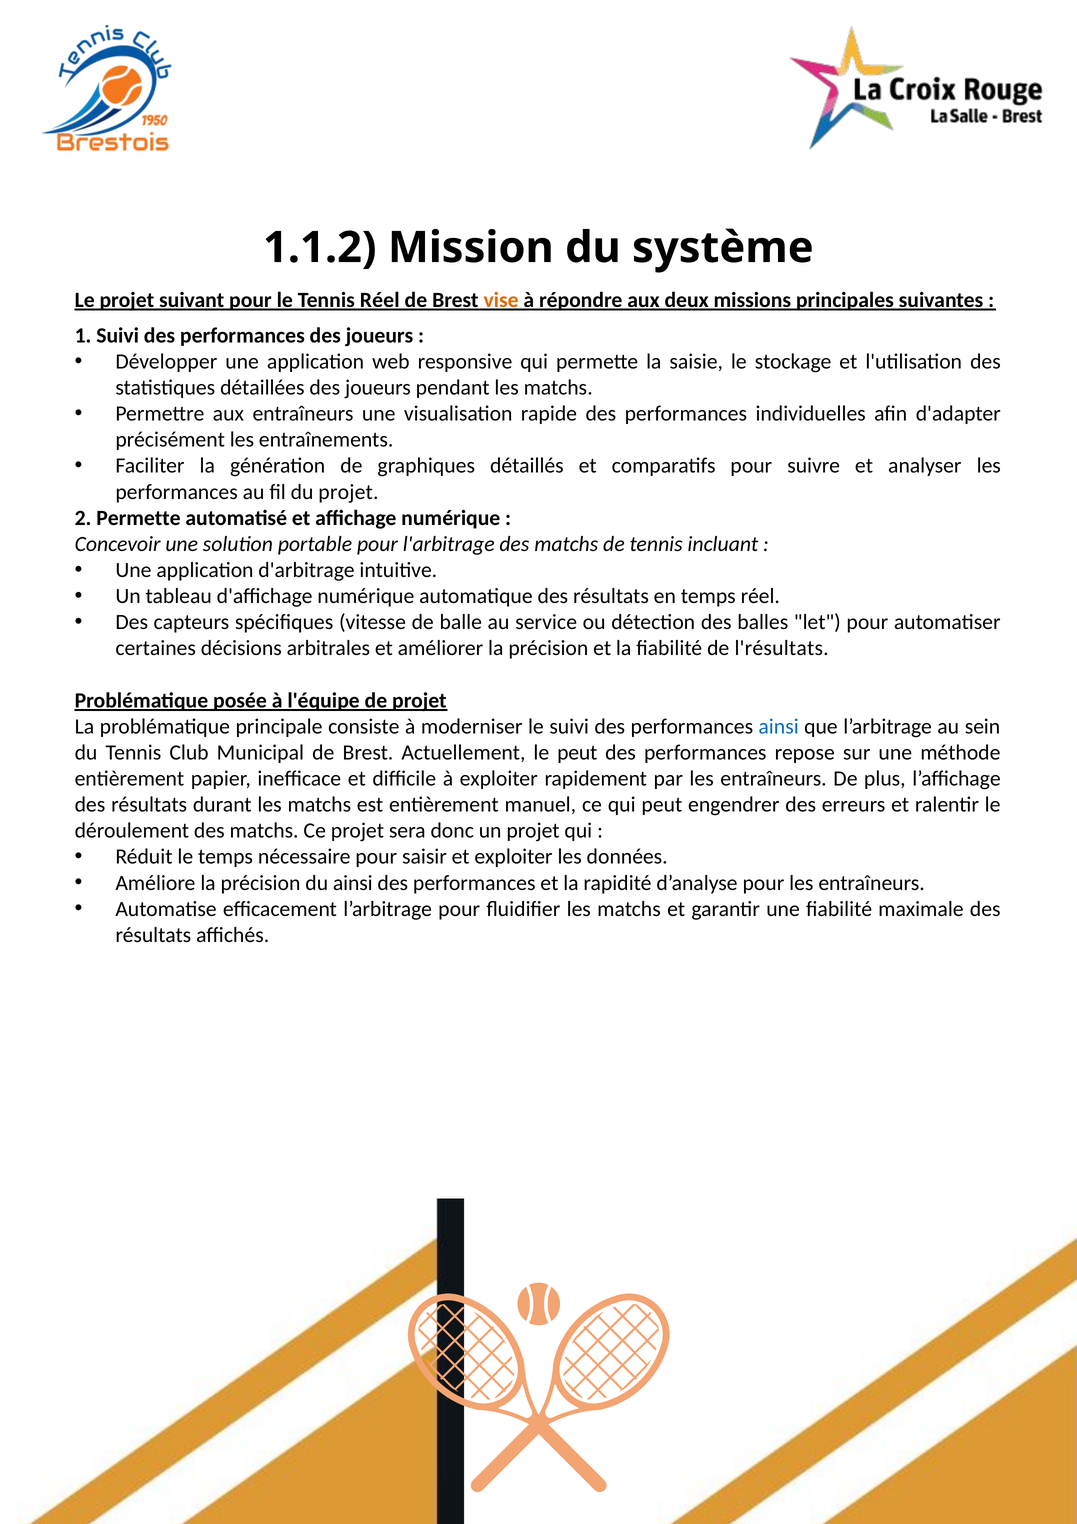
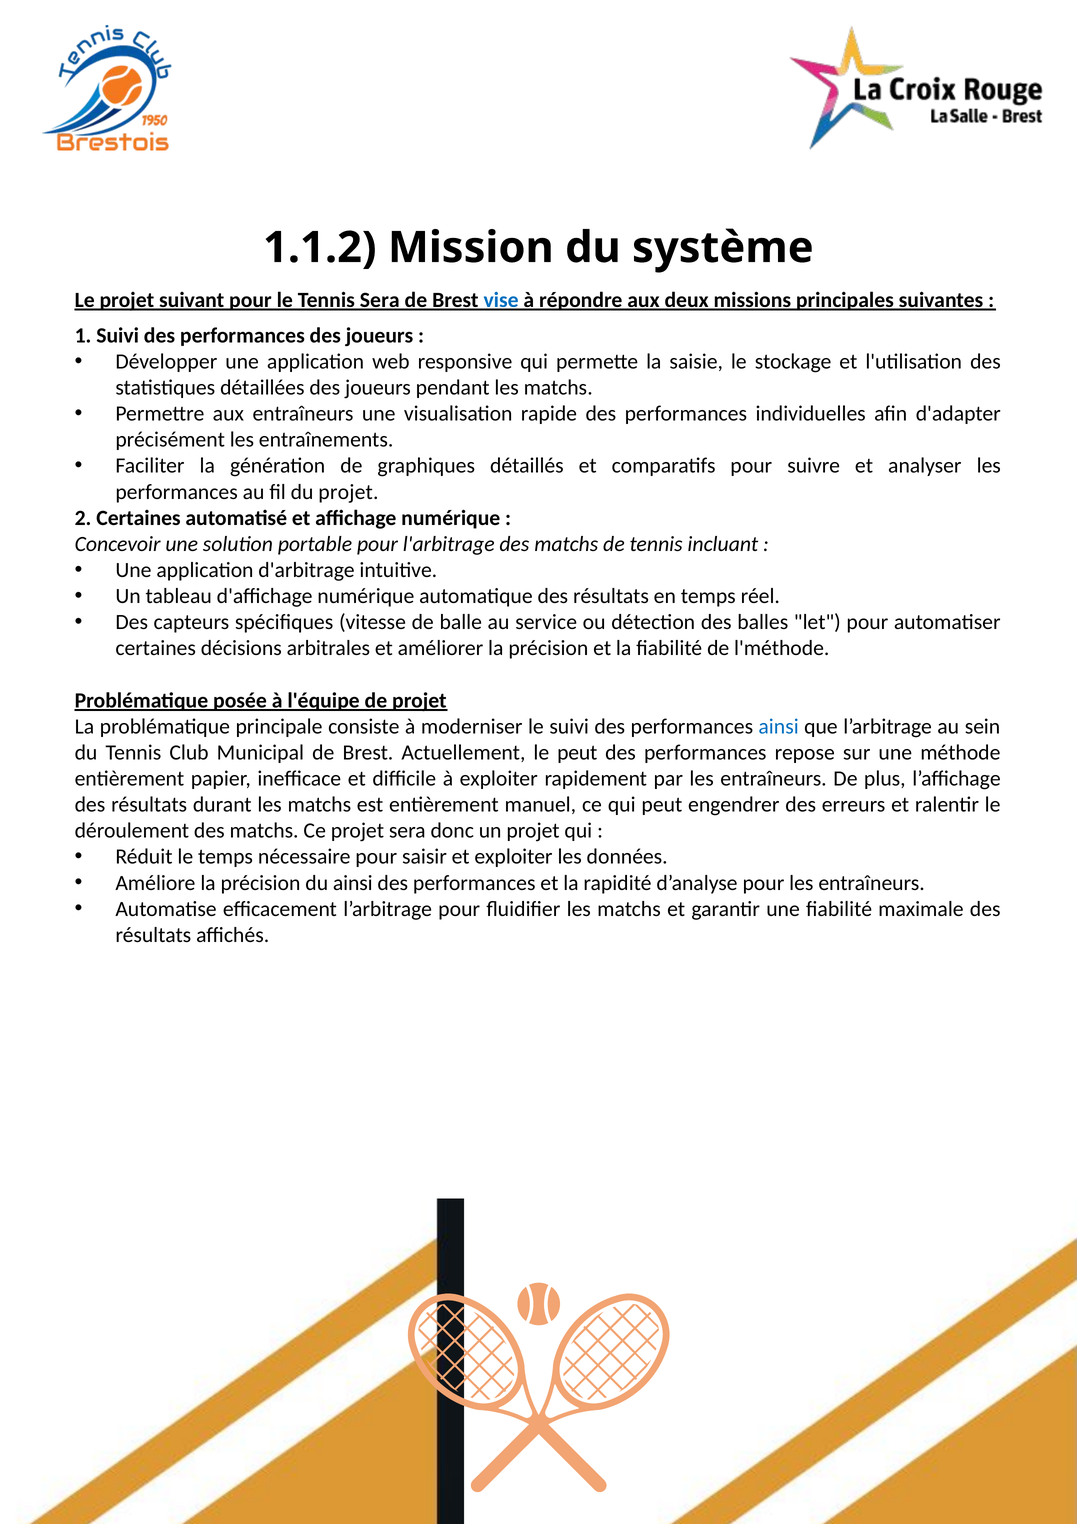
Tennis Réel: Réel -> Sera (380, 300)
vise colour: orange -> blue (501, 300)
2 Permette: Permette -> Certaines (138, 518)
l'résultats: l'résultats -> l'méthode (782, 648)
